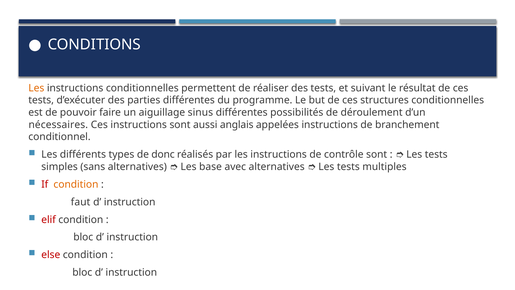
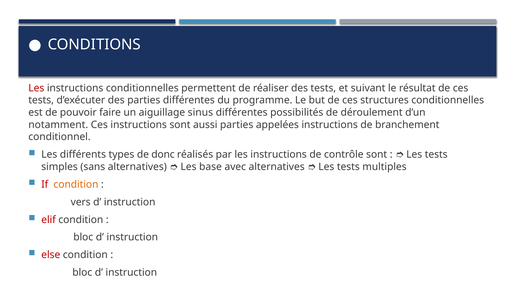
Les colour: orange -> red (36, 88)
nécessaires: nécessaires -> notamment (58, 125)
aussi anglais: anglais -> parties (237, 125)
faut: faut -> vers (81, 202)
